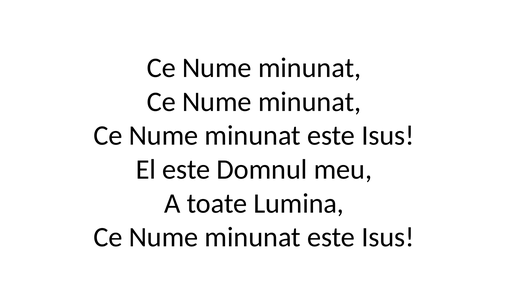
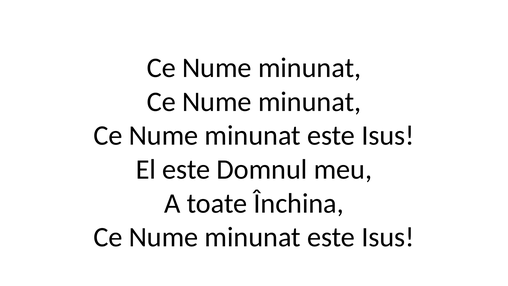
Lumina: Lumina -> Închina (299, 203)
